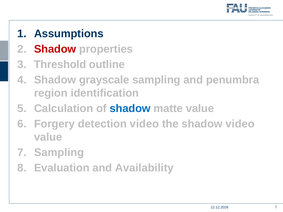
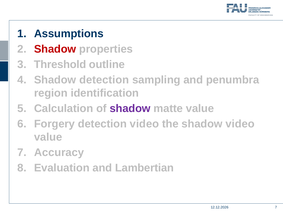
Shadow grayscale: grayscale -> detection (104, 80)
shadow colour: blue -> purple (130, 109)
7 Sampling: Sampling -> Accuracy (59, 153)
Availability: Availability -> Lambertian (144, 168)
